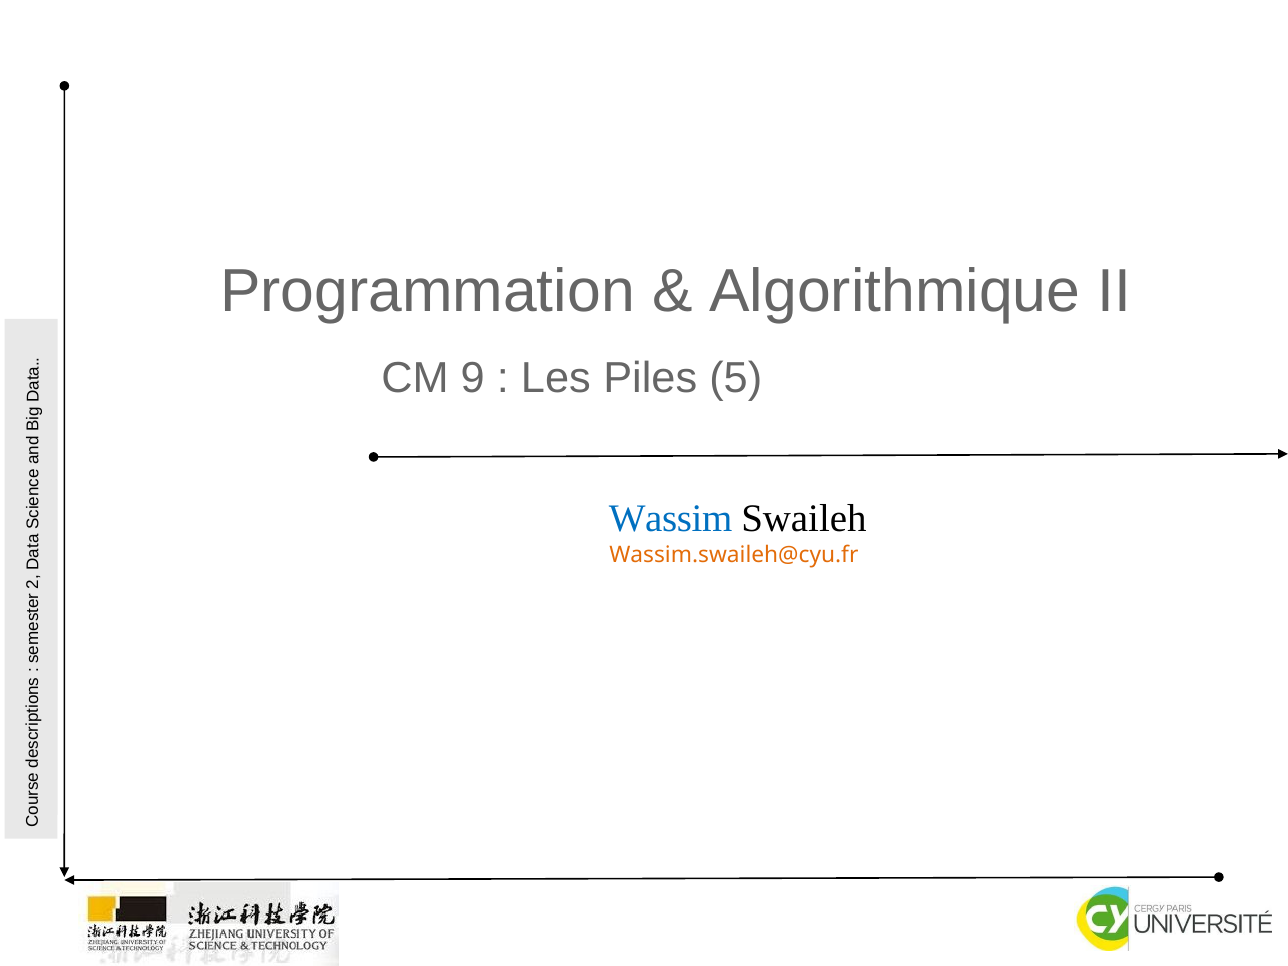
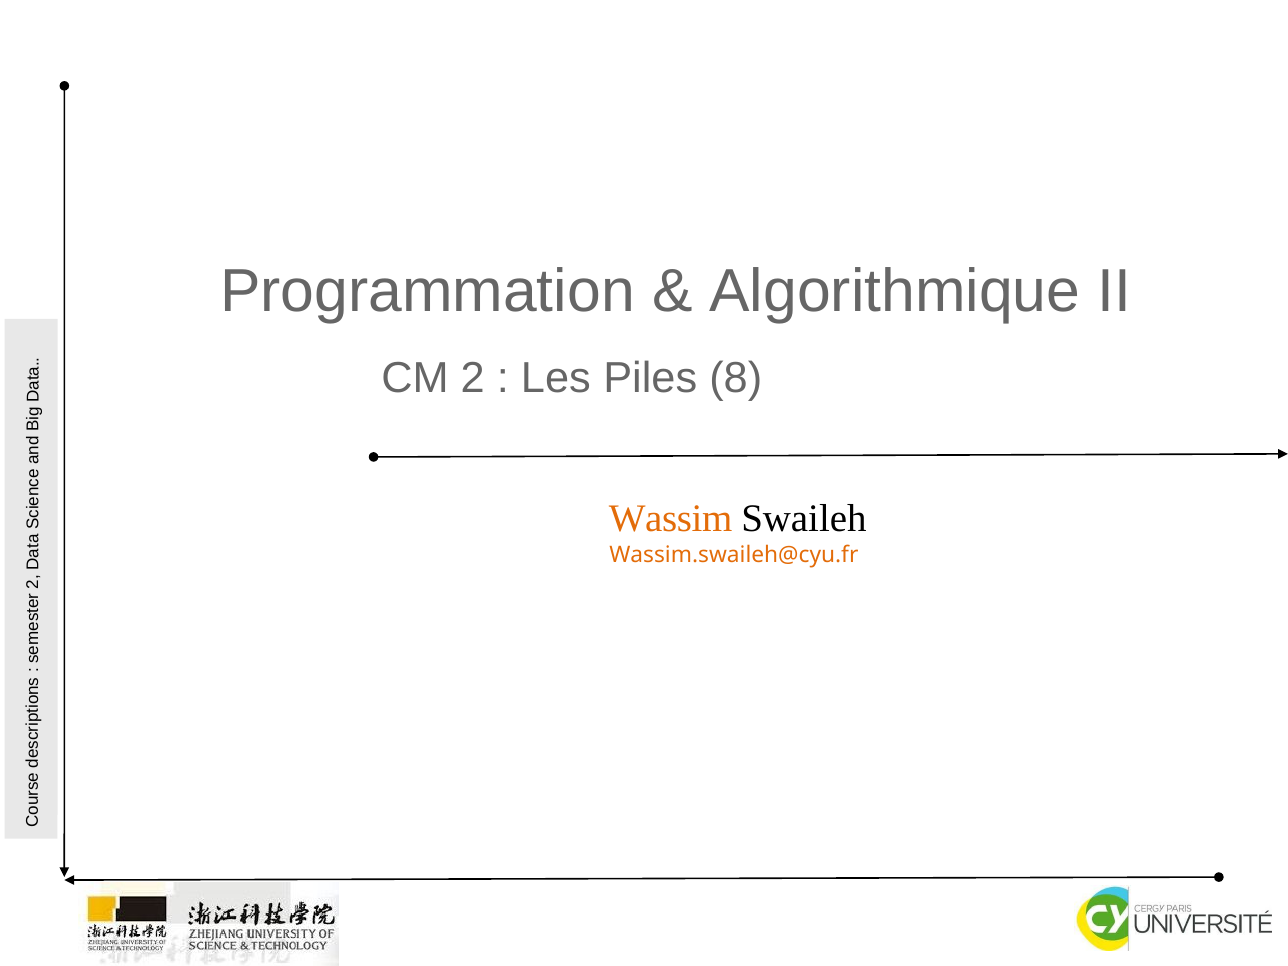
CM 9: 9 -> 2 (473, 378)
5: 5 -> 8 (736, 378)
Wassim colour: blue -> orange (671, 519)
